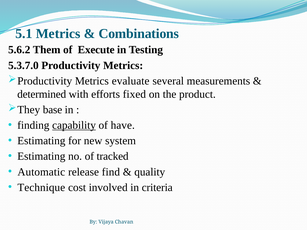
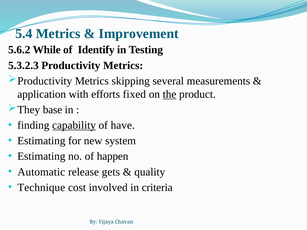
5.1: 5.1 -> 5.4 (24, 34)
Combinations: Combinations -> Improvement (139, 34)
Them: Them -> While (47, 50)
Execute: Execute -> Identify (96, 50)
5.3.7.0: 5.3.7.0 -> 5.3.2.3 (23, 65)
evaluate: evaluate -> skipping (131, 81)
determined: determined -> application (42, 94)
the underline: none -> present (170, 94)
tracked: tracked -> happen (113, 156)
find: find -> gets (111, 172)
